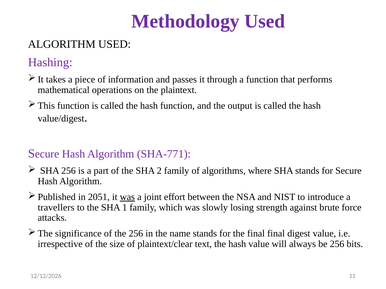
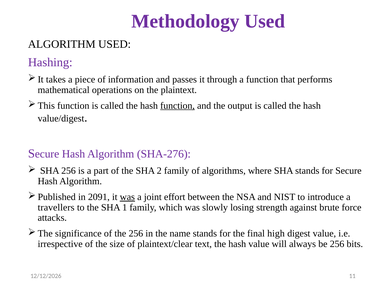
function underline: none -> present (177, 106)
SHA-771: SHA-771 -> SHA-276 (164, 154)
2051: 2051 -> 2091 (99, 197)
final final: final -> high (276, 234)
